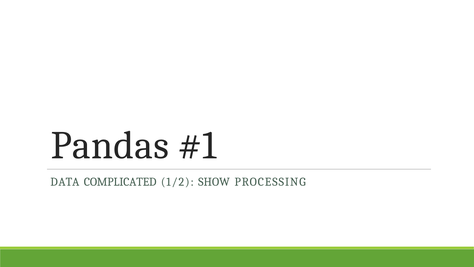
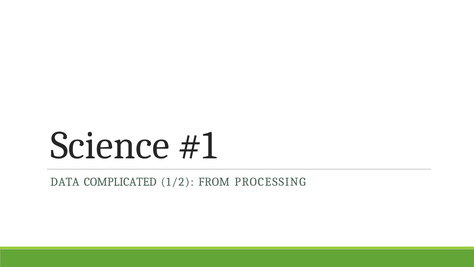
Pandas: Pandas -> Science (110, 145)
SHOW: SHOW -> FROM (214, 182)
